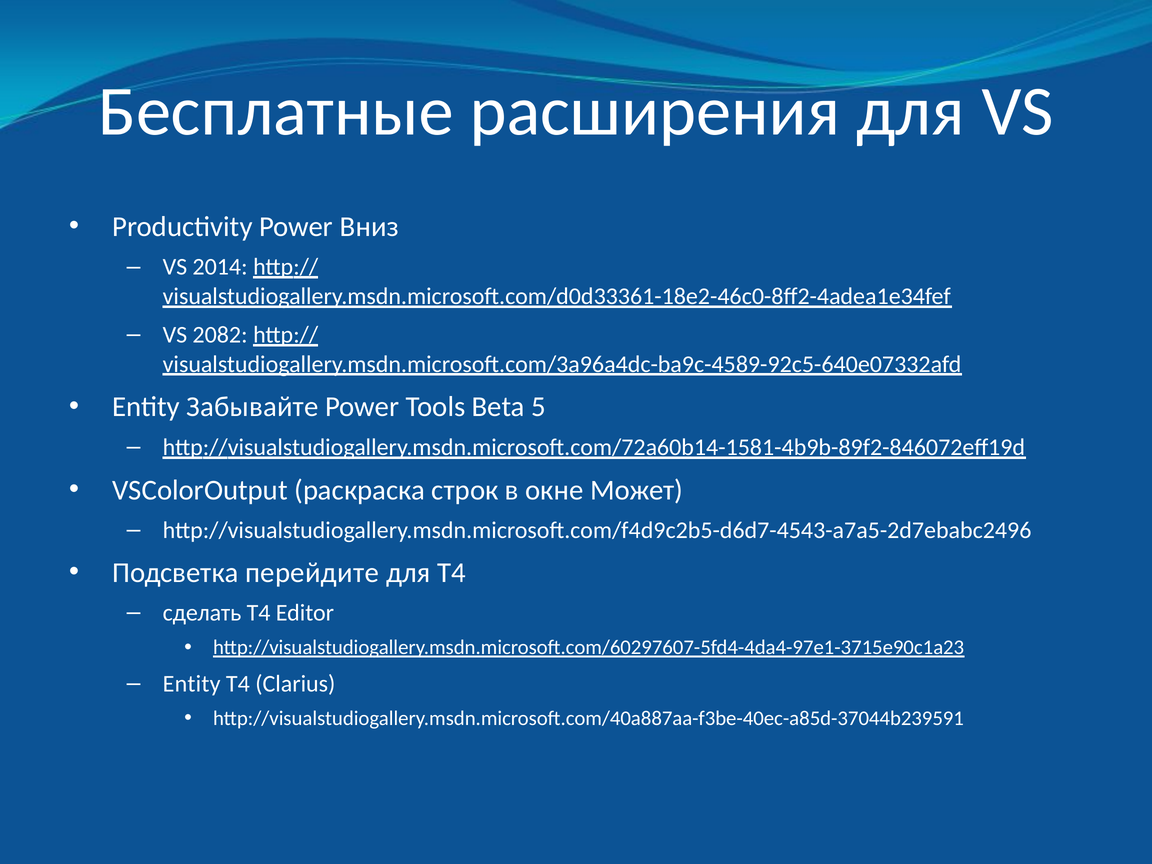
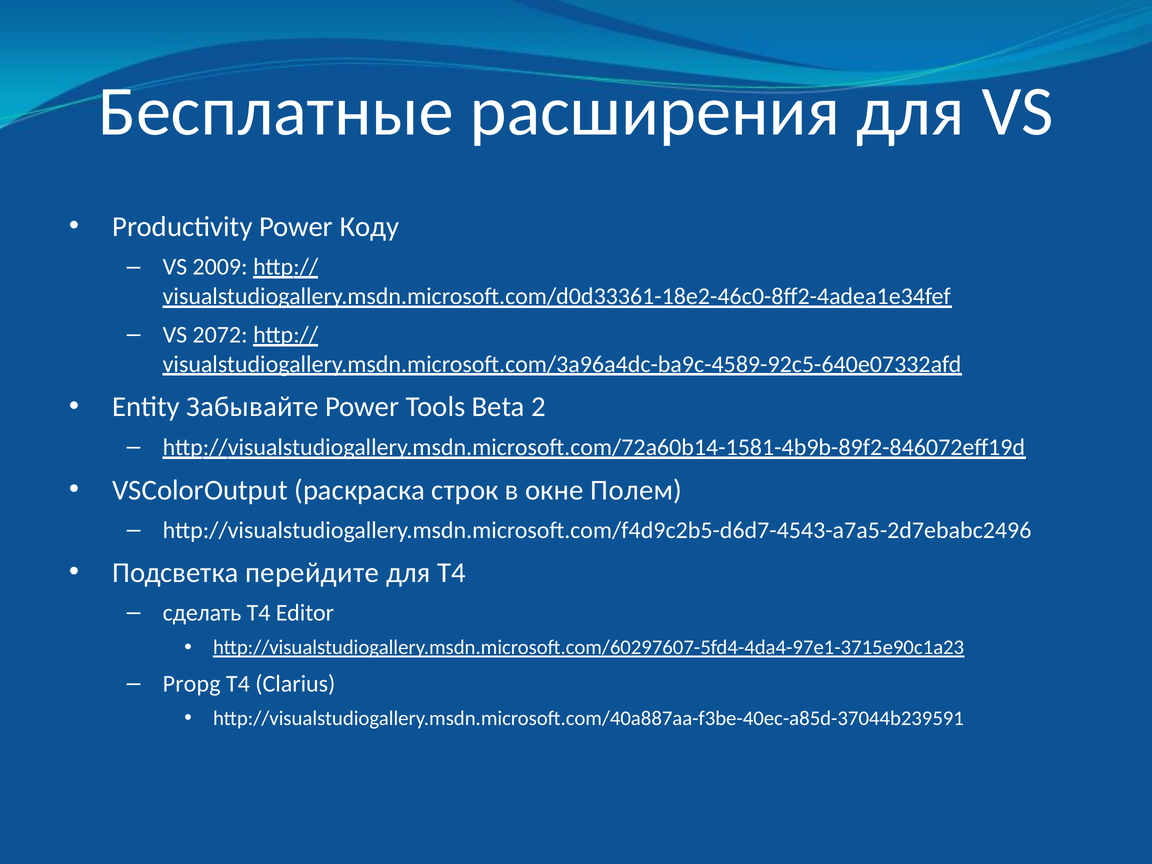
Вниз: Вниз -> Коду (369, 227)
2014: 2014 -> 2009 (220, 267)
2082: 2082 -> 2072 (220, 335)
5: 5 -> 2 (538, 407)
Может: Может -> Полем (636, 490)
Entity: Entity -> Propg (192, 684)
